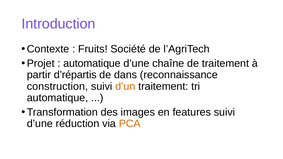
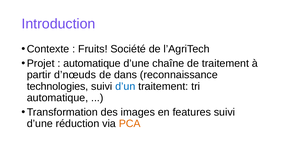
d’répartis: d’répartis -> d’nœuds (75, 75)
construction: construction -> technologies (58, 86)
d’un colour: orange -> blue (125, 86)
